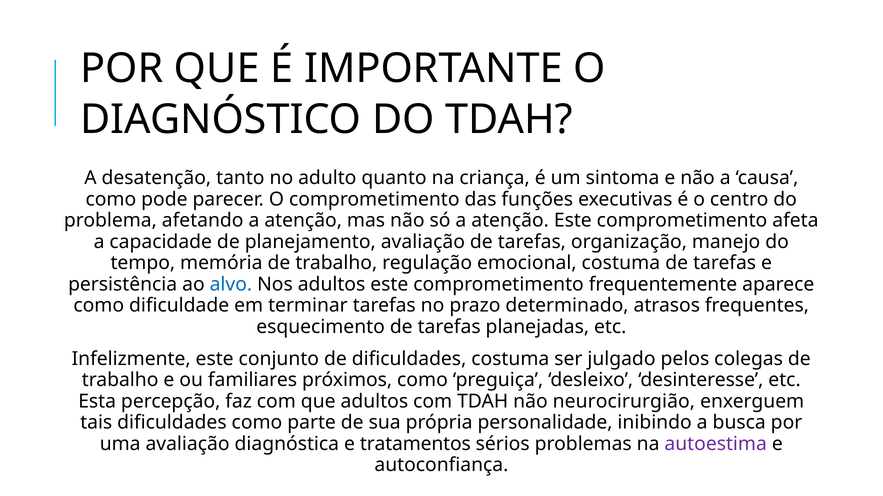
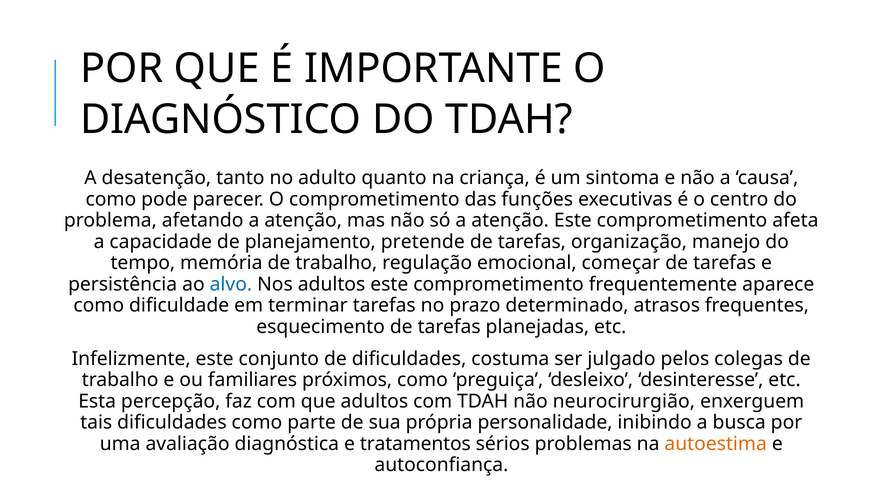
planejamento avaliação: avaliação -> pretende (423, 242)
emocional costuma: costuma -> começar (621, 263)
autoestima colour: purple -> orange (716, 444)
